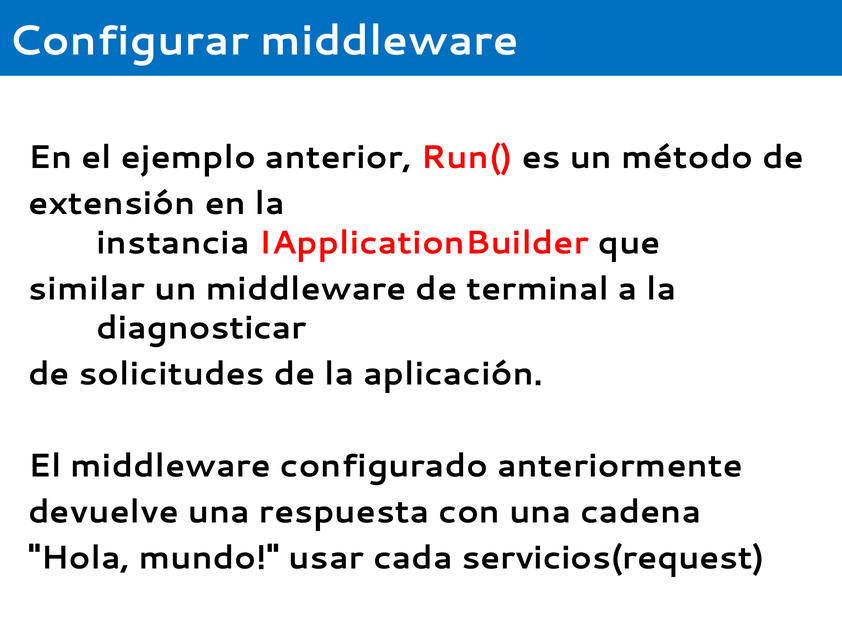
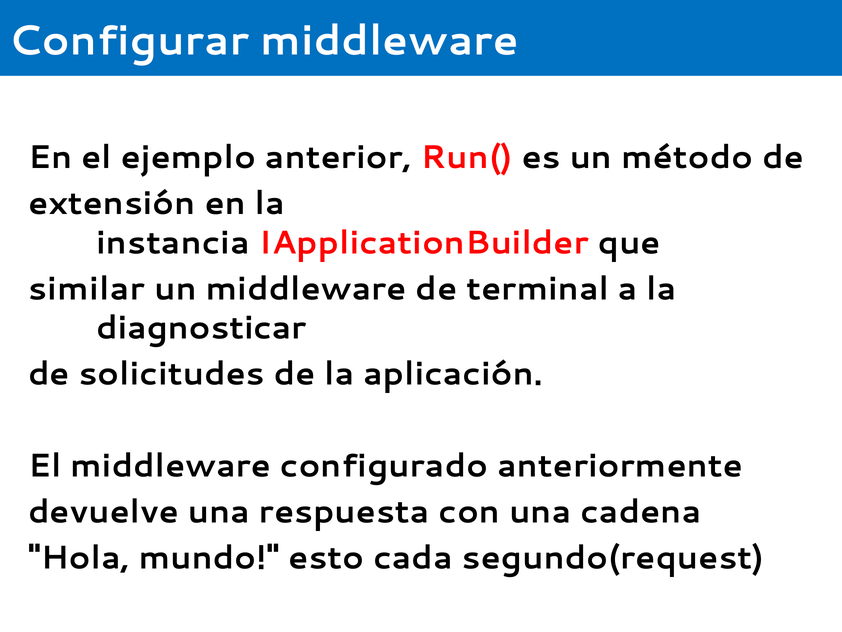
usar: usar -> esto (326, 557)
servicios(request: servicios(request -> segundo(request (613, 557)
